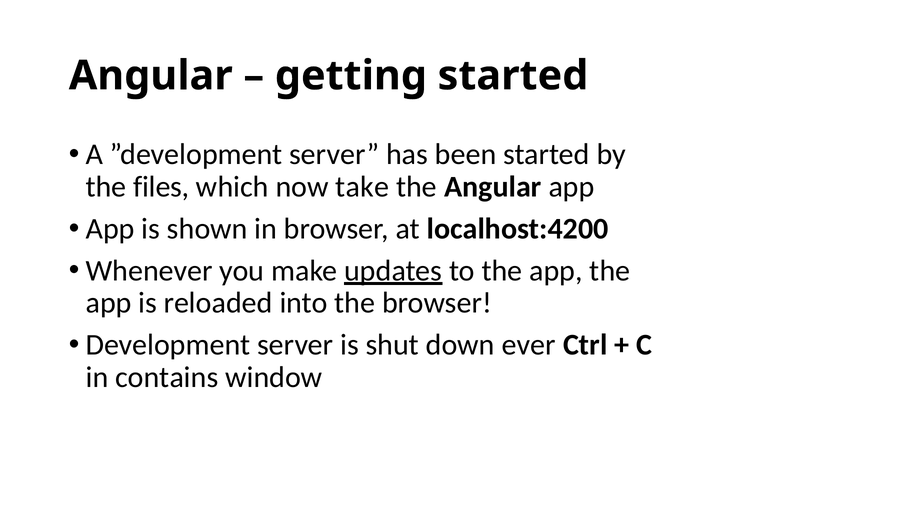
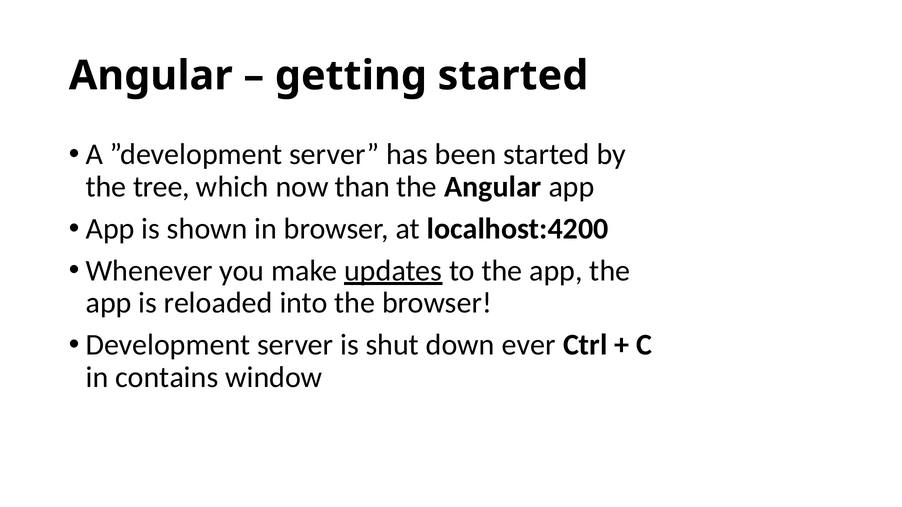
files: files -> tree (161, 187)
take: take -> than (362, 187)
